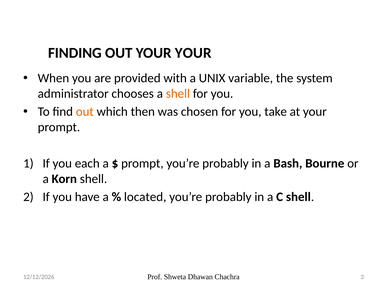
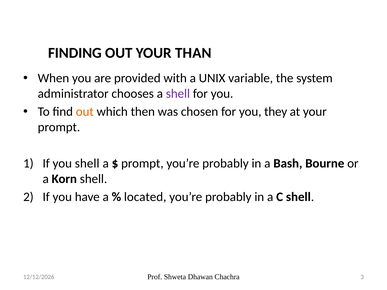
YOUR YOUR: YOUR -> THAN (193, 53)
shell colour: orange -> purple (178, 94)
take: take -> they (276, 112)
you each: each -> shell (87, 163)
